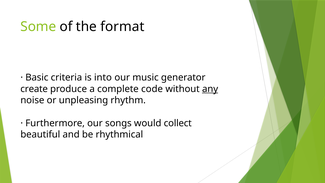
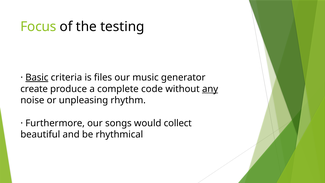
Some: Some -> Focus (38, 27)
format: format -> testing (122, 27)
Basic underline: none -> present (37, 77)
into: into -> files (103, 77)
